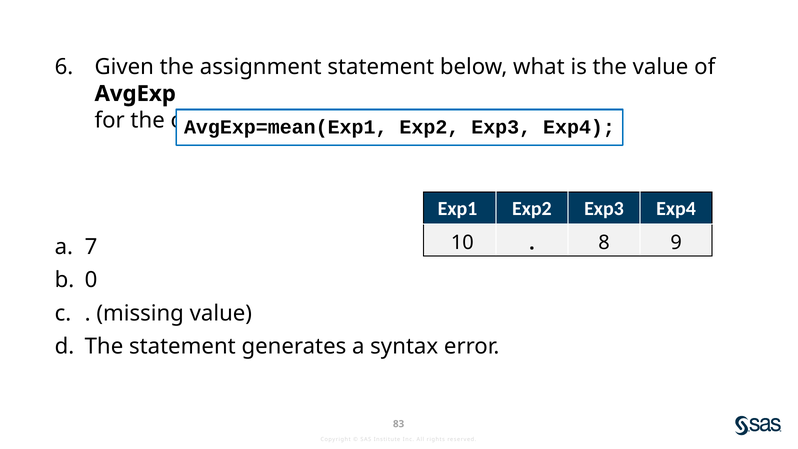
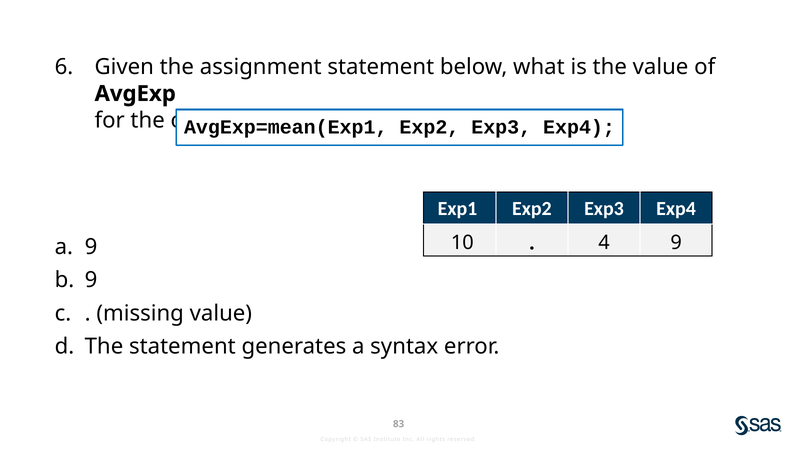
8: 8 -> 4 (604, 243)
a 7: 7 -> 9 (91, 247)
0: 0 -> 9 (91, 280)
